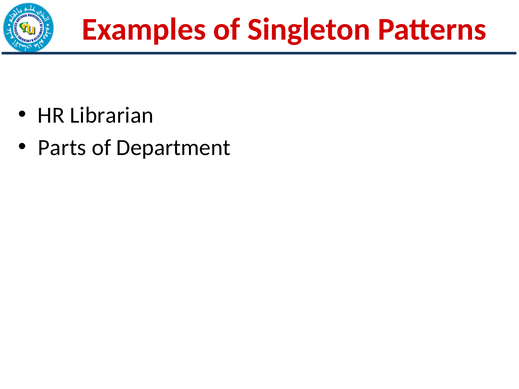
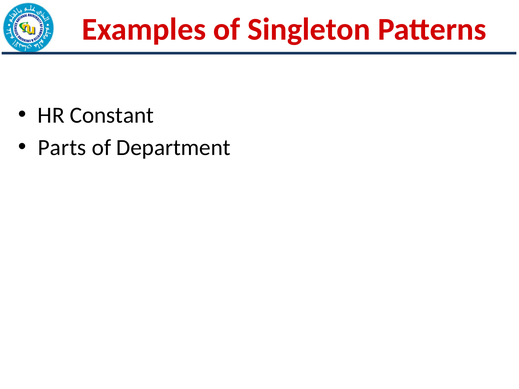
Librarian: Librarian -> Constant (112, 115)
